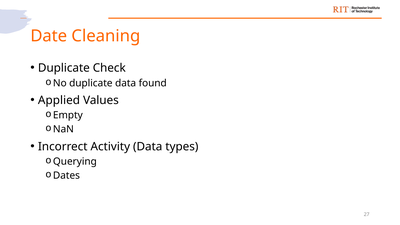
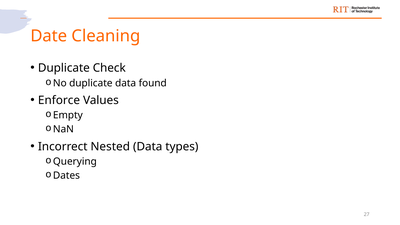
Applied: Applied -> Enforce (59, 100)
Activity: Activity -> Nested (110, 147)
